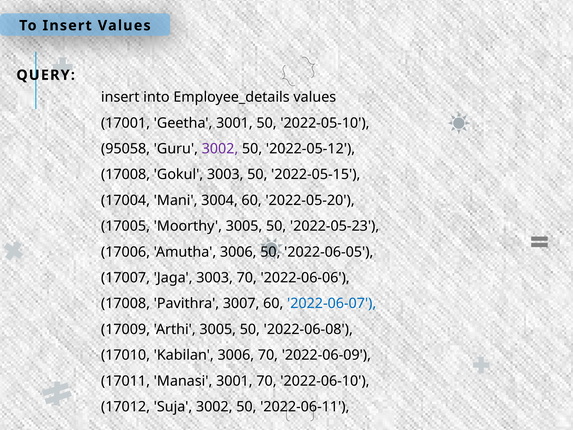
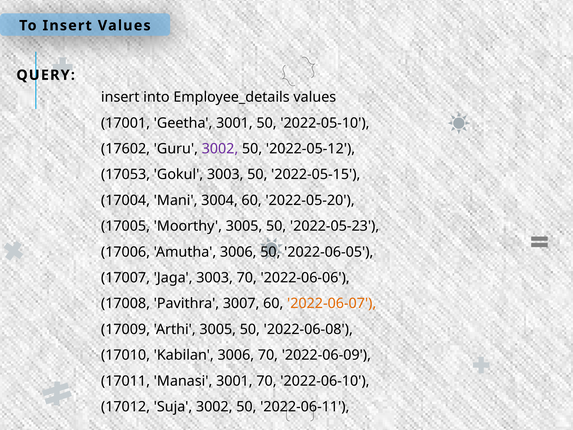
95058: 95058 -> 17602 (126, 149)
17008: 17008 -> 17053 (126, 174)
2022-06-07 colour: blue -> orange (332, 303)
